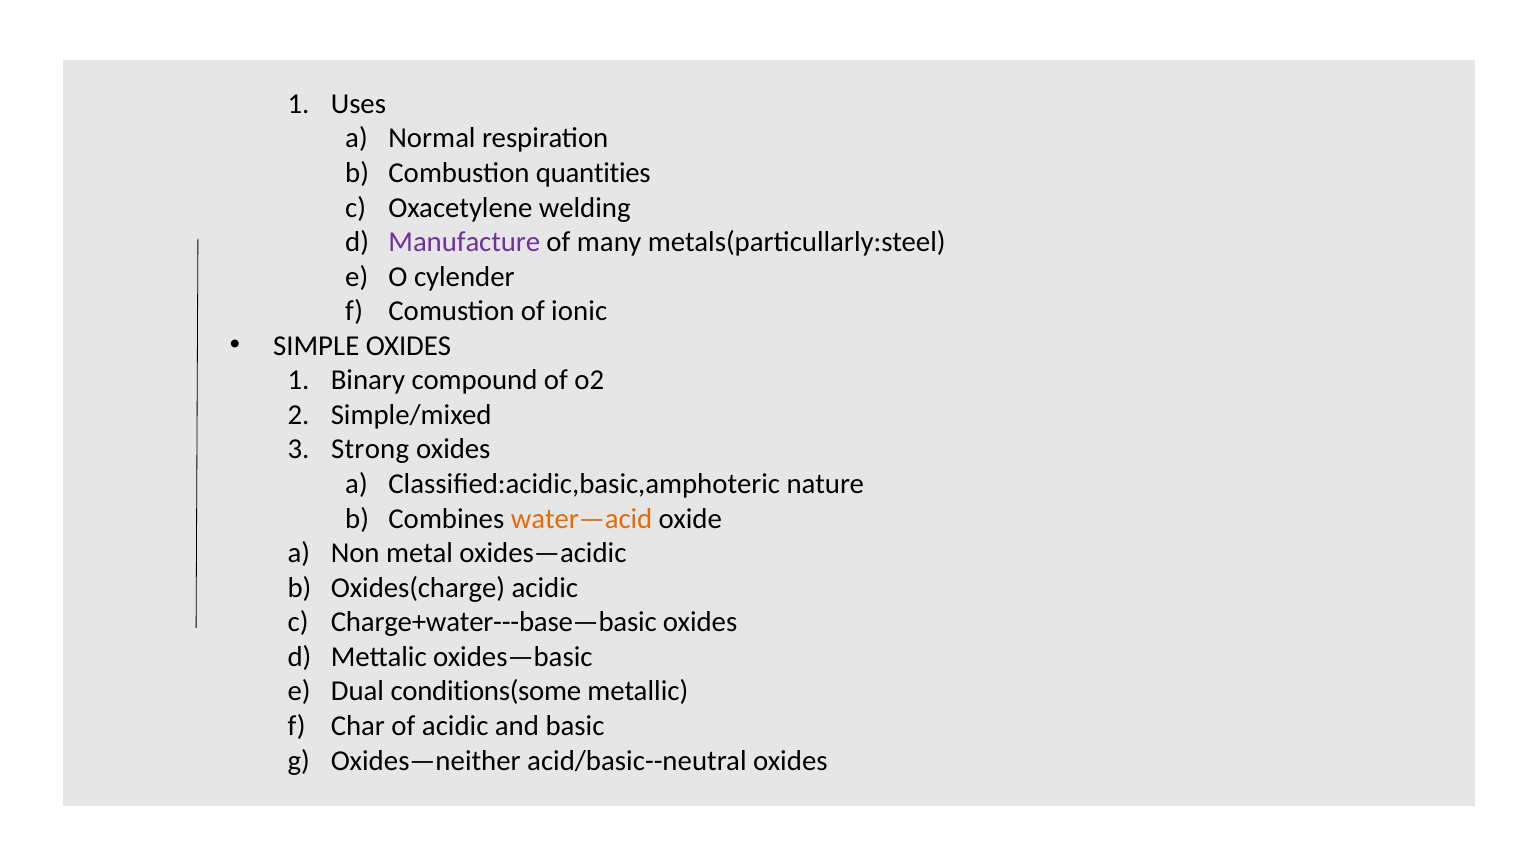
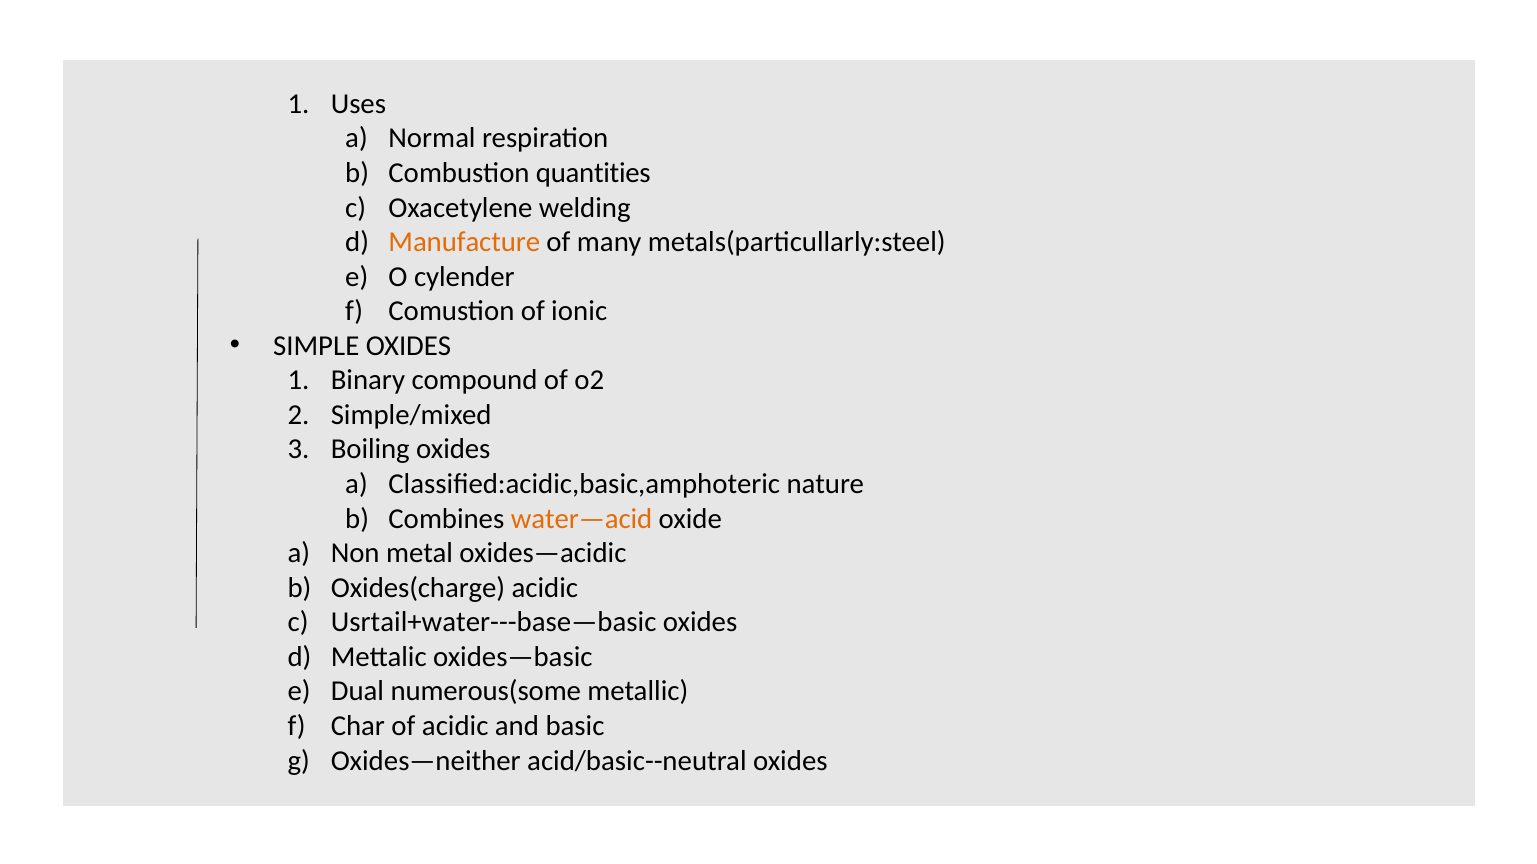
Manufacture colour: purple -> orange (464, 242)
Strong: Strong -> Boiling (370, 450)
Charge+water---base—basic: Charge+water---base—basic -> Usrtail+water---base—basic (494, 623)
conditions(some: conditions(some -> numerous(some (486, 692)
